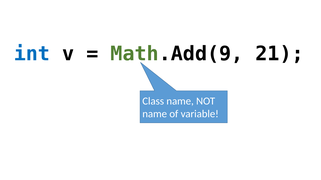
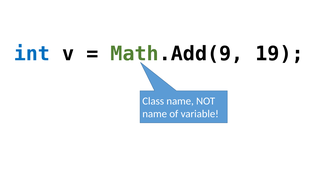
21: 21 -> 19 (280, 54)
